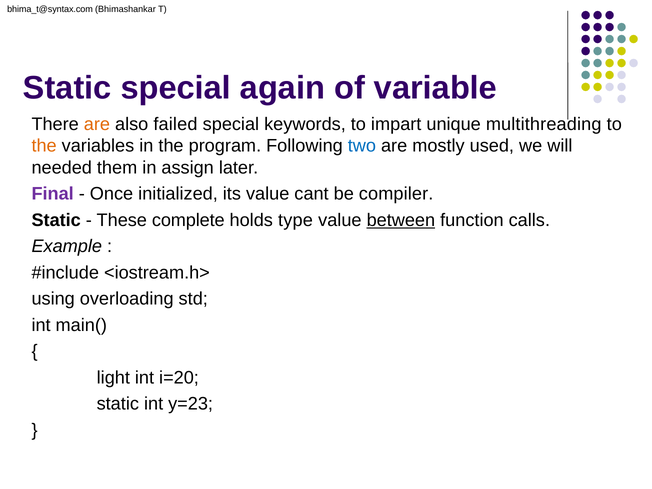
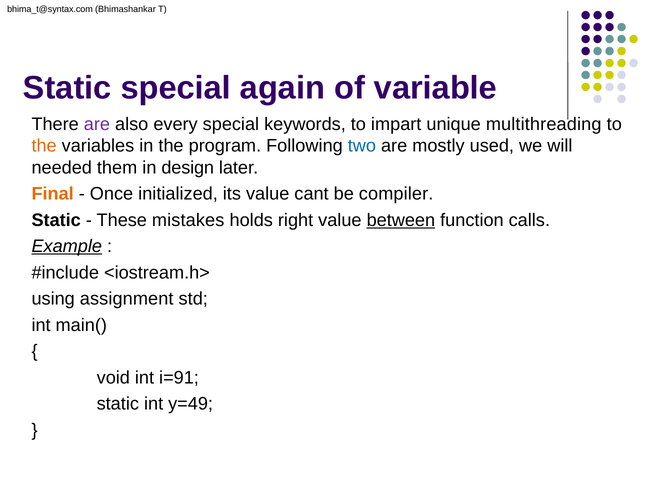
are colour: orange -> purple (97, 124)
failed: failed -> every (176, 124)
assign: assign -> design (188, 168)
Final colour: purple -> orange (53, 194)
complete: complete -> mistakes (188, 220)
type: type -> right (296, 220)
Example underline: none -> present (67, 246)
overloading: overloading -> assignment (127, 299)
light: light -> void (113, 378)
i=20: i=20 -> i=91 (179, 378)
y=23: y=23 -> y=49 (191, 404)
